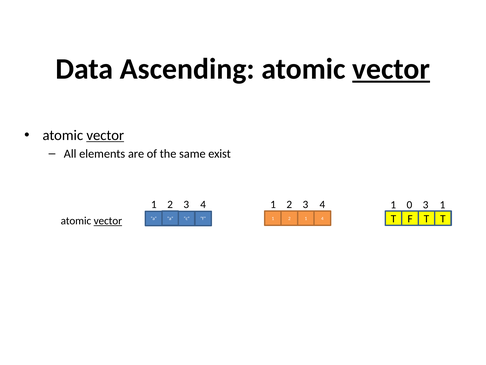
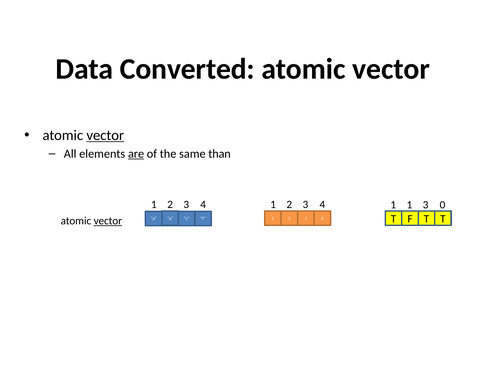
Ascending: Ascending -> Converted (187, 69)
vector underline: present -> none (391, 69)
are underline: none -> present (136, 154)
exist: exist -> than (220, 154)
1 0: 0 -> 1 (409, 204)
3 1: 1 -> 0 (442, 204)
